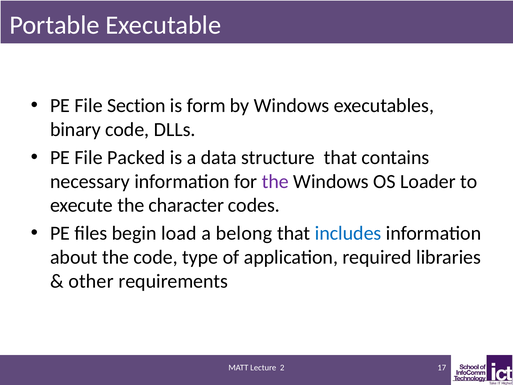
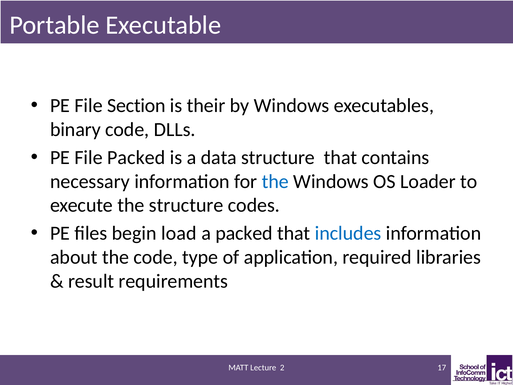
form: form -> their (206, 106)
the colour: purple -> blue (275, 181)
the character: character -> structure (186, 205)
a belong: belong -> packed (244, 233)
other: other -> result (91, 281)
